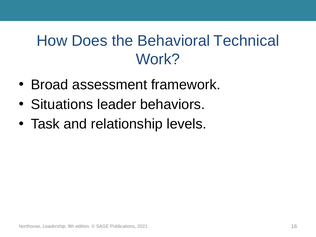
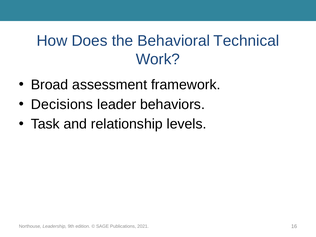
Situations: Situations -> Decisions (62, 104)
